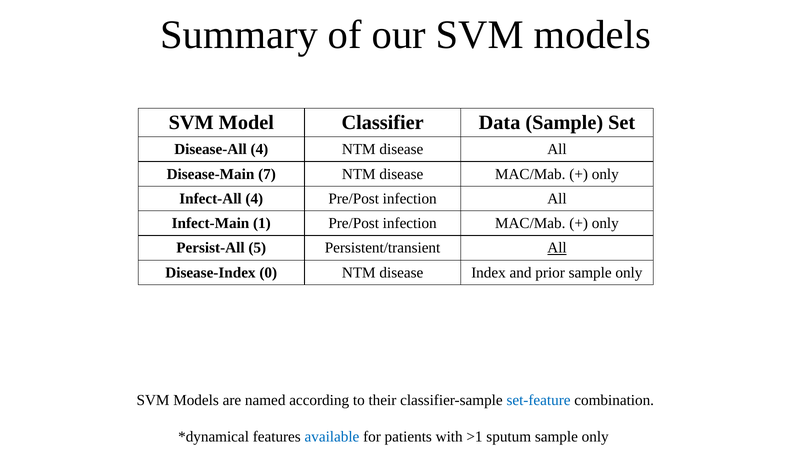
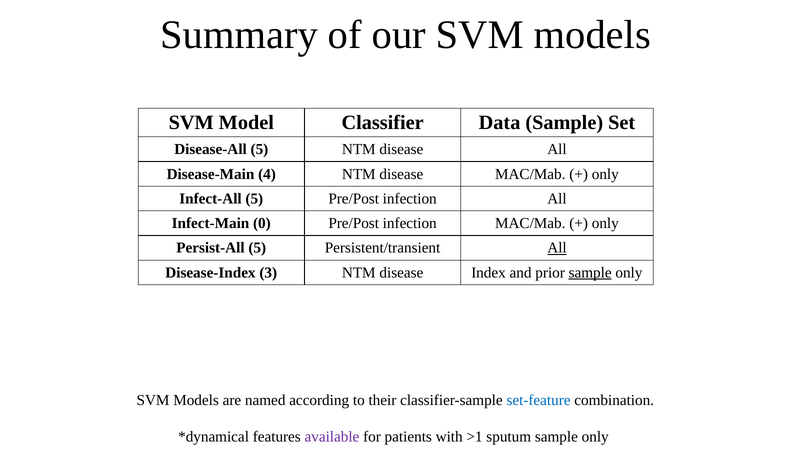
Disease-All 4: 4 -> 5 (259, 149)
7: 7 -> 4 (267, 174)
Infect-All 4: 4 -> 5 (254, 199)
1: 1 -> 0 (262, 223)
0: 0 -> 3 (268, 273)
sample underline: none -> present (590, 273)
available colour: blue -> purple (332, 437)
